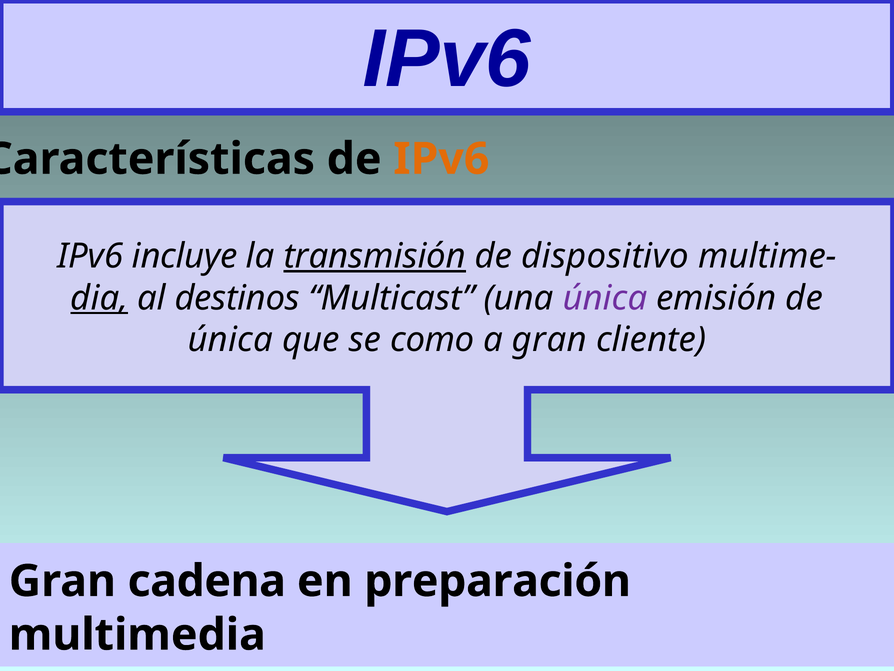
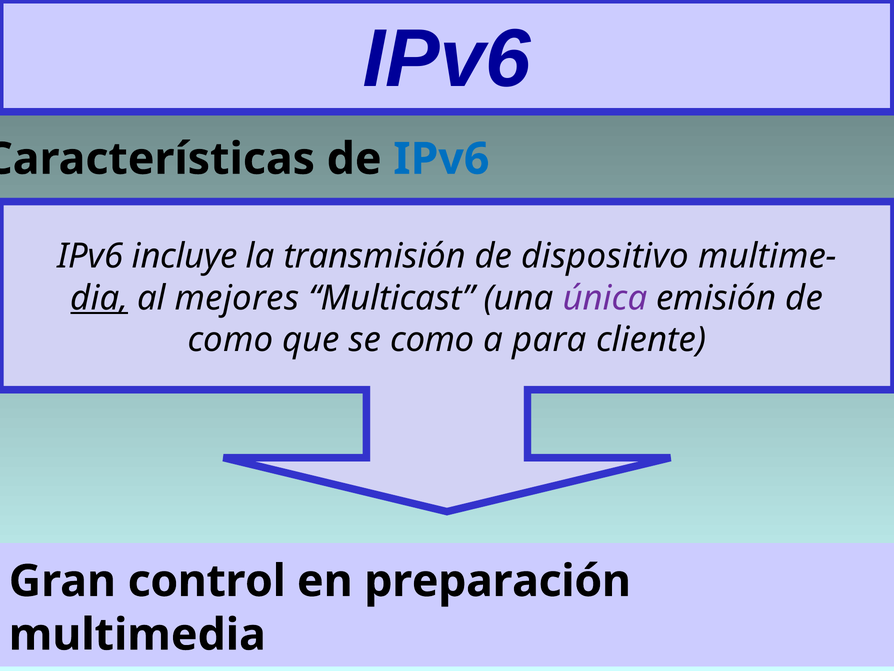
IPv6 colour: orange -> blue (441, 159)
transmisión underline: present -> none (375, 256)
destinos: destinos -> mejores (237, 298)
única: única -> como (230, 340)
a gran: gran -> para (549, 340)
cadena: cadena -> control (207, 581)
